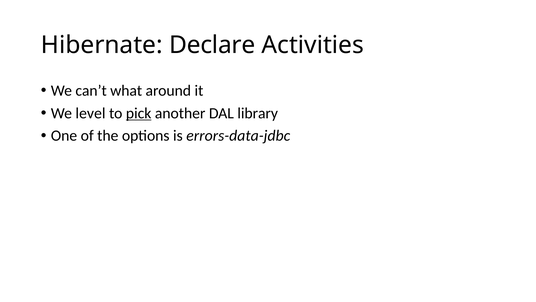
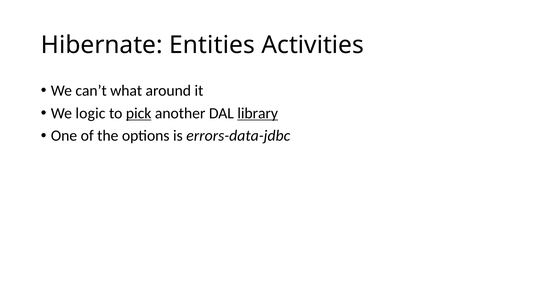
Declare: Declare -> Entities (212, 45)
level: level -> logic (90, 113)
library underline: none -> present (258, 113)
